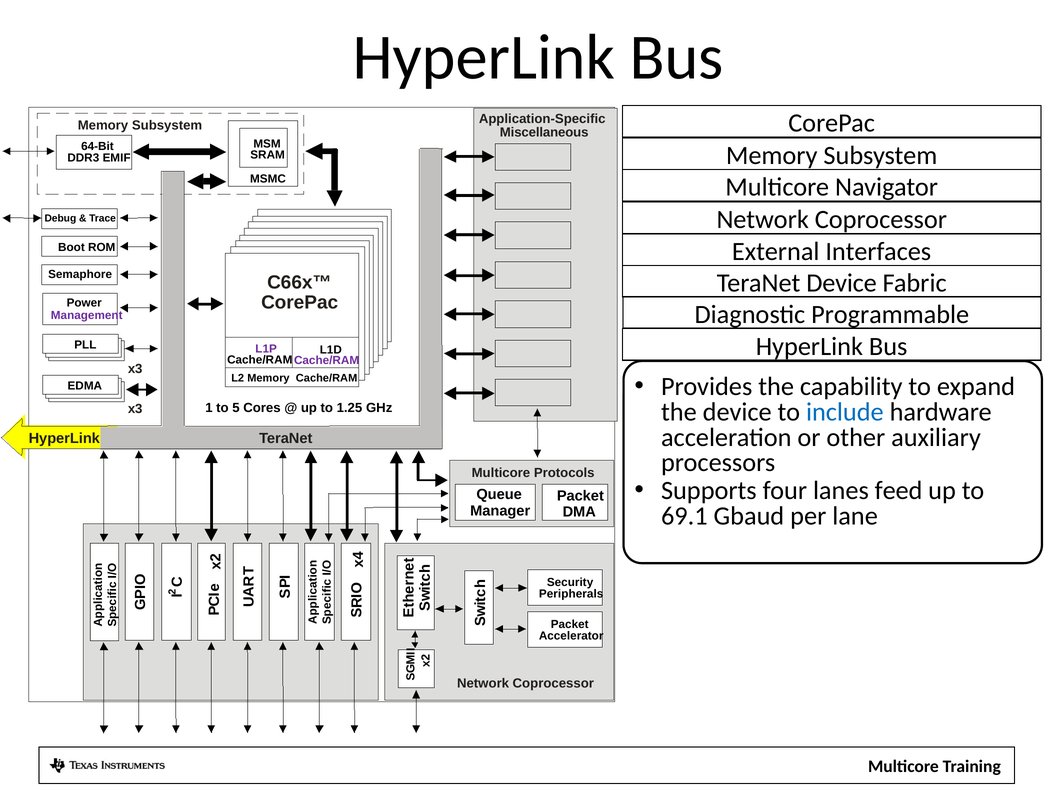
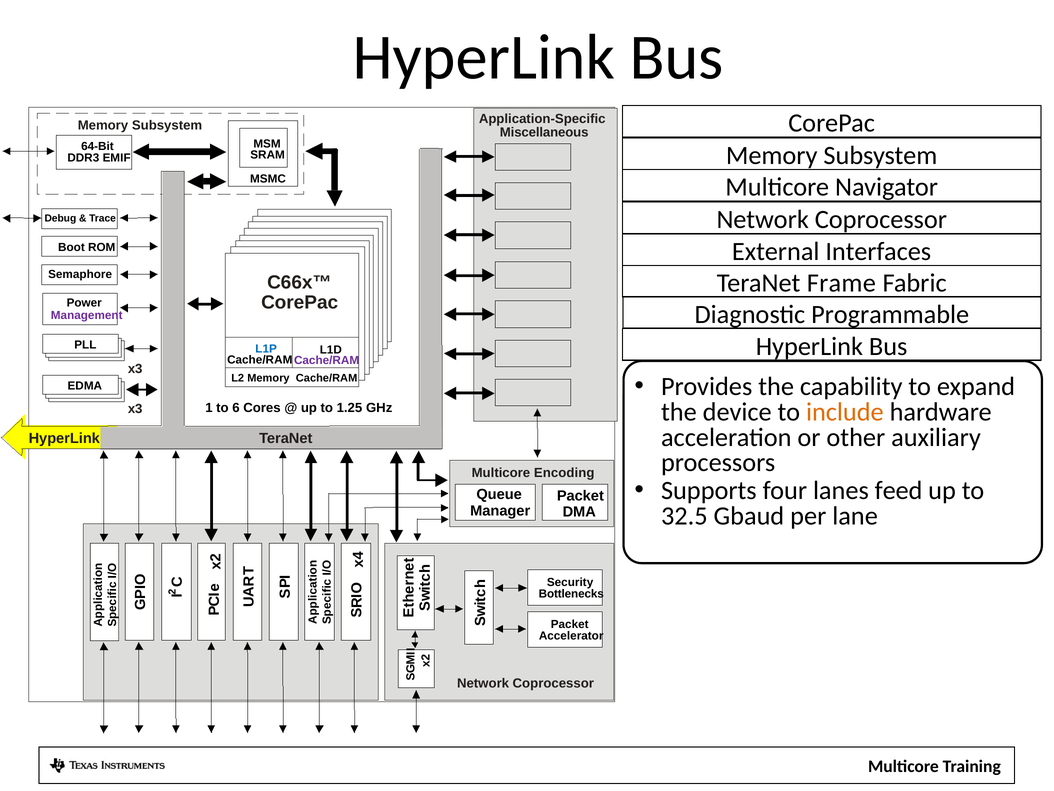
TeraNet Device: Device -> Frame (841, 283)
L1P colour: purple -> blue (266, 349)
include colour: blue -> orange (845, 412)
5: 5 -> 6 (236, 408)
Protocols: Protocols -> Encoding (564, 472)
69.1: 69.1 -> 32.5 (684, 516)
Peripherals: Peripherals -> Bottlenecks (571, 593)
